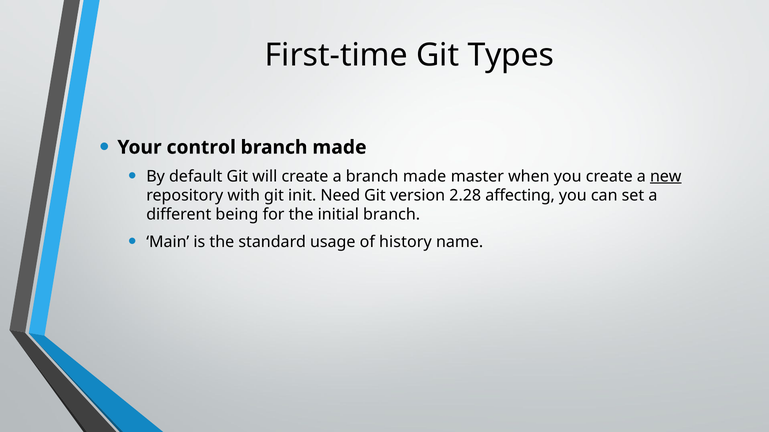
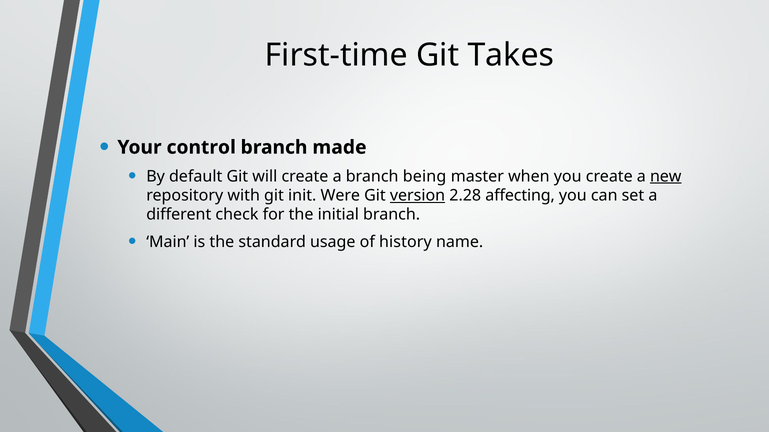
Types: Types -> Takes (511, 55)
a branch made: made -> being (425, 176)
Need: Need -> Were (340, 196)
version underline: none -> present (418, 196)
being: being -> check (237, 215)
